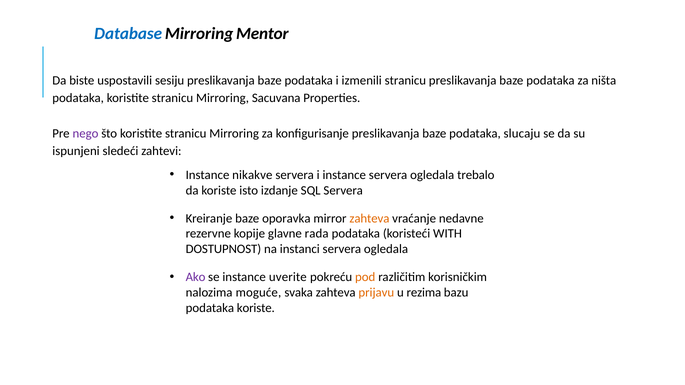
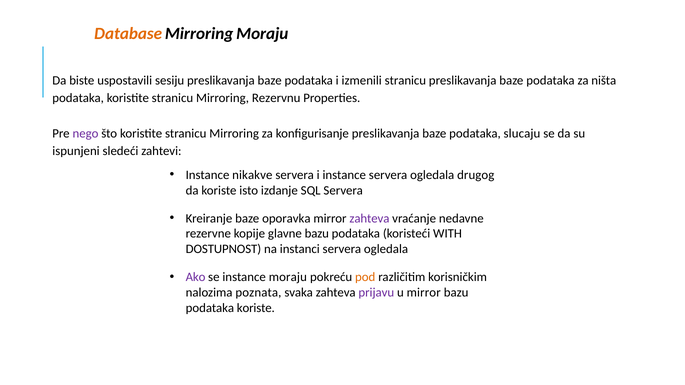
Database colour: blue -> orange (128, 34)
Mirroring Mentor: Mentor -> Moraju (262, 34)
Sacuvana: Sacuvana -> Rezervnu (276, 98)
trebalo: trebalo -> drugog (476, 175)
zahteva colour: orange -> purple (369, 218)
glavne rada: rada -> bazu (317, 234)
instance uverite: uverite -> moraju (288, 277)
moguće: moguće -> poznata (258, 293)
prijavu colour: orange -> purple (376, 293)
u rezima: rezima -> mirror (424, 293)
